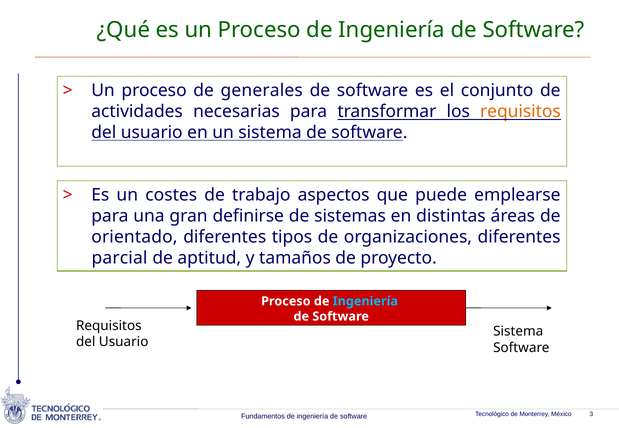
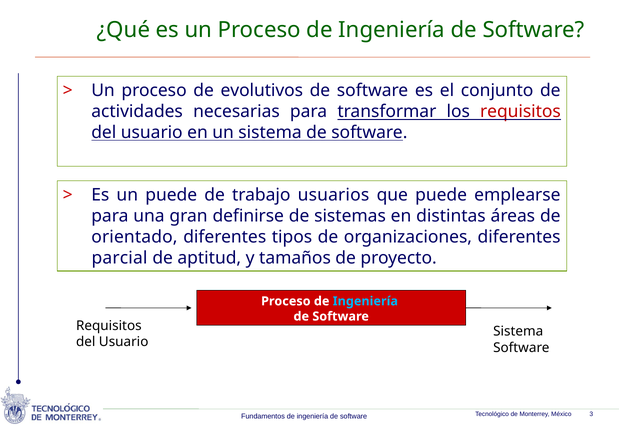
generales: generales -> evolutivos (262, 91)
requisitos colour: orange -> red (520, 112)
un costes: costes -> puede (171, 195)
aspectos: aspectos -> usuarios (333, 195)
